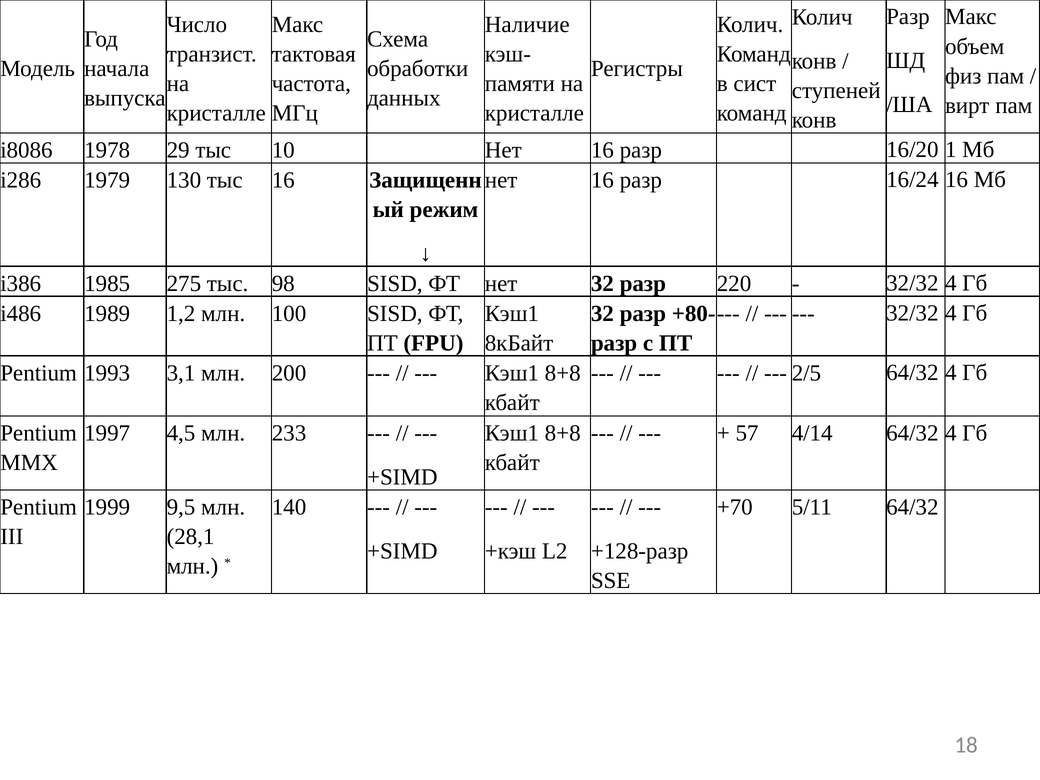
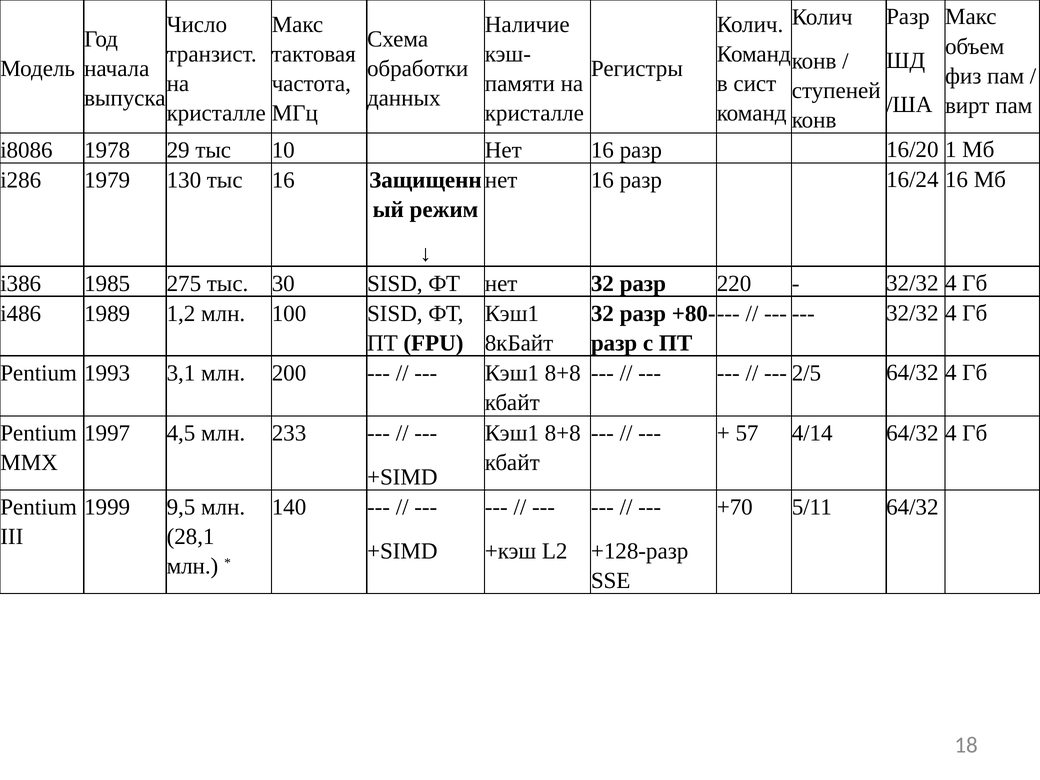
98: 98 -> 30 (283, 284)
